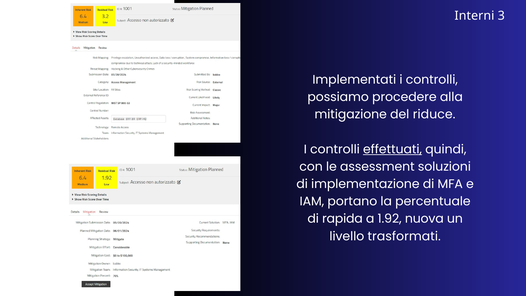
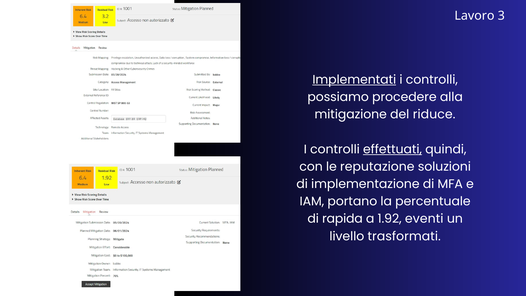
Interni: Interni -> Lavoro (474, 16)
Implementati underline: none -> present (354, 80)
assessment: assessment -> reputazione (377, 167)
nuova: nuova -> eventi (424, 219)
